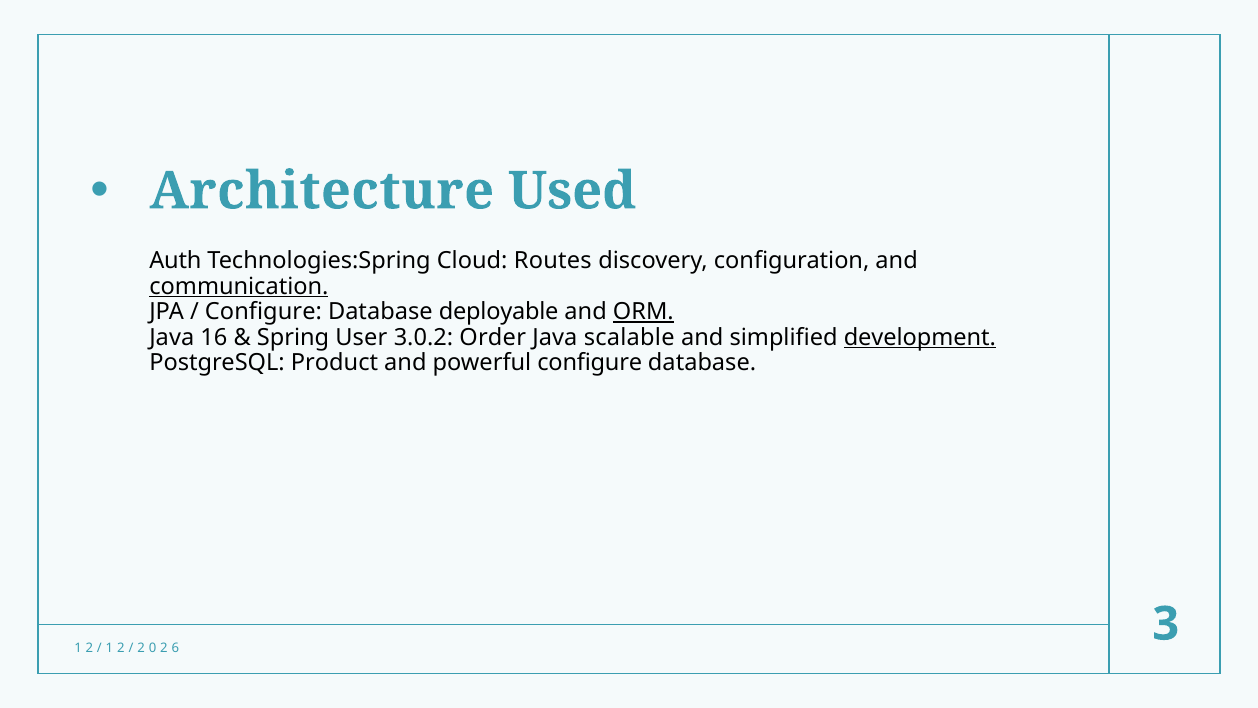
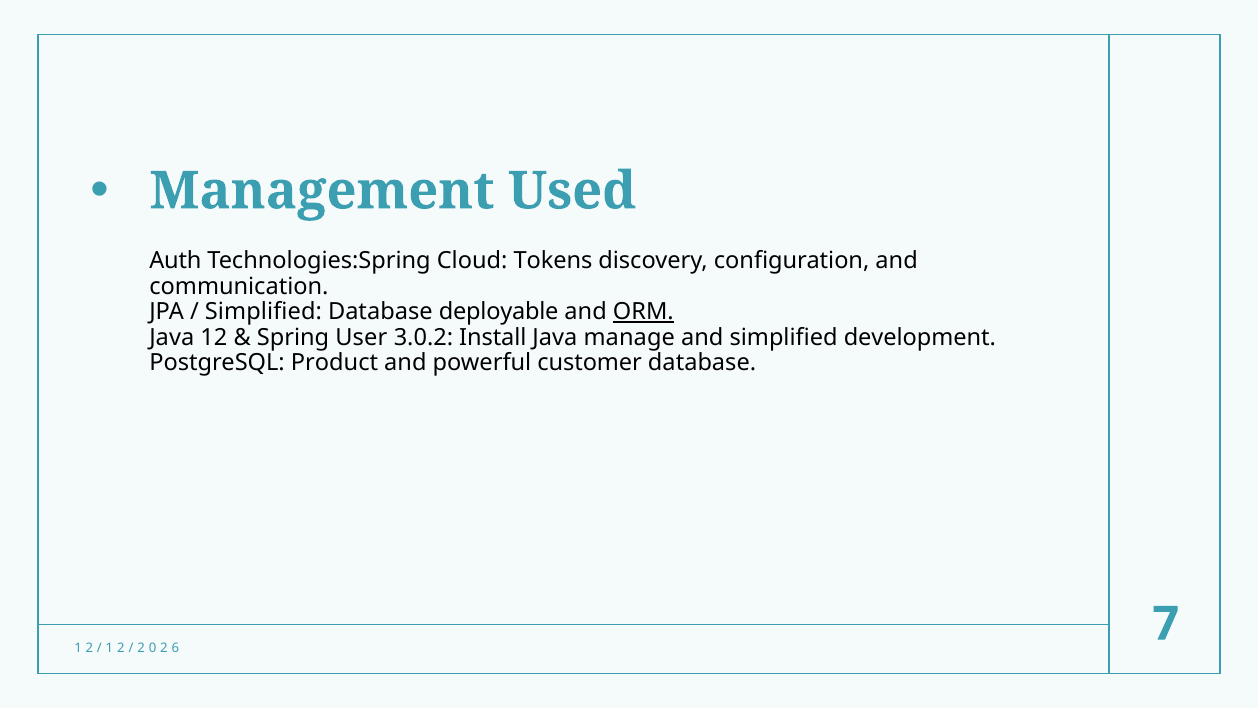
Architecture: Architecture -> Management (322, 191)
Routes: Routes -> Tokens (553, 261)
communication underline: present -> none (239, 286)
Configure: Configure -> Simplified (263, 312)
16: 16 -> 12 (214, 337)
Order: Order -> Install (493, 337)
scalable: scalable -> manage (629, 337)
development underline: present -> none (920, 337)
powerful configure: configure -> customer (590, 363)
3: 3 -> 7 (1166, 624)
